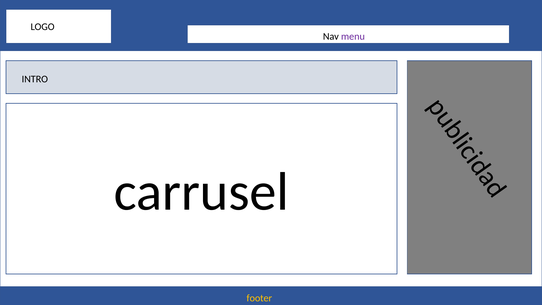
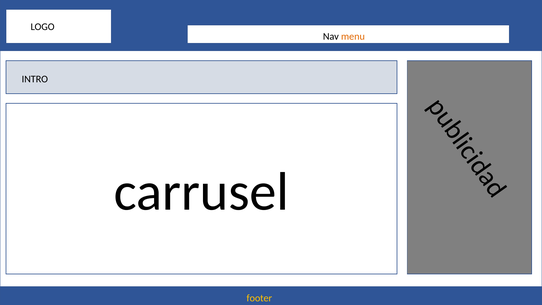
menu colour: purple -> orange (353, 36)
